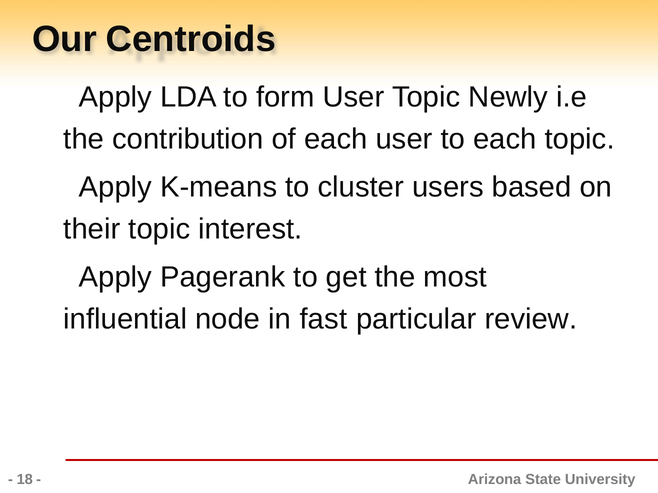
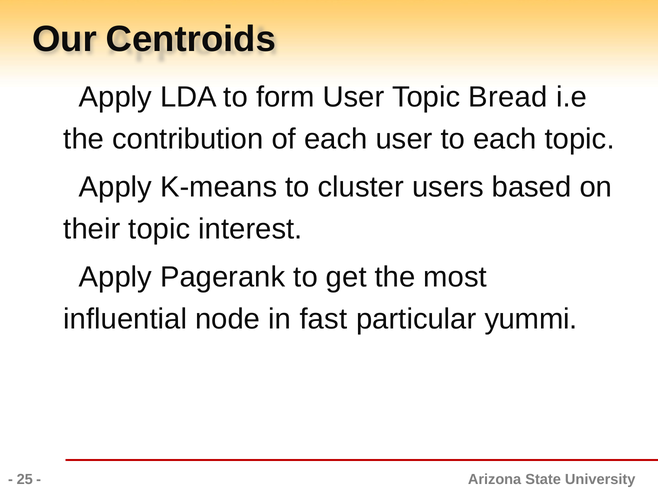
Newly: Newly -> Bread (508, 97)
review: review -> yummi (531, 319)
18: 18 -> 25 (25, 480)
